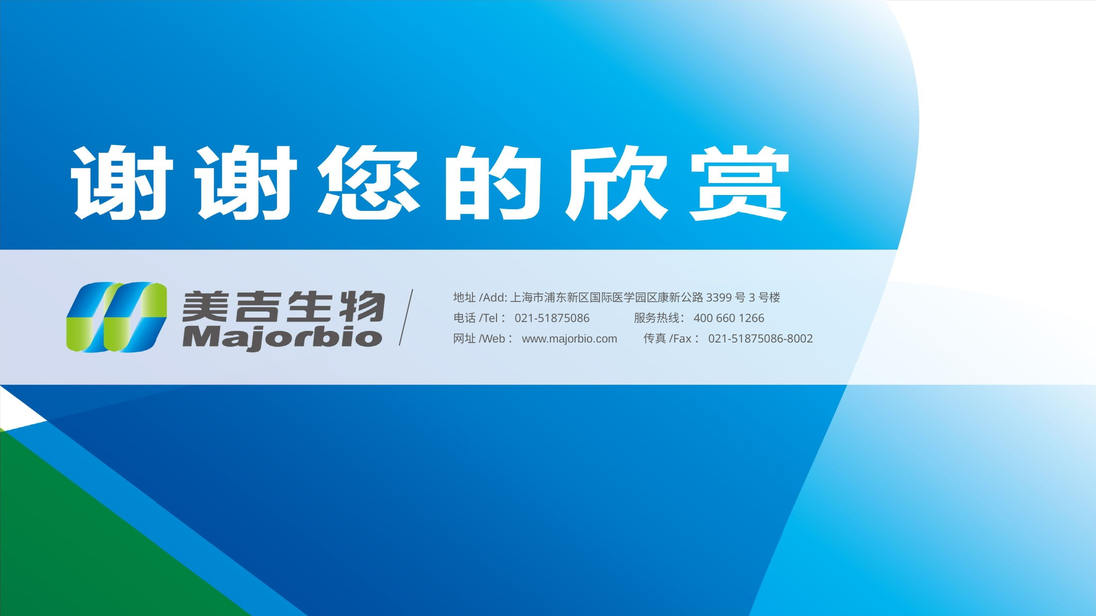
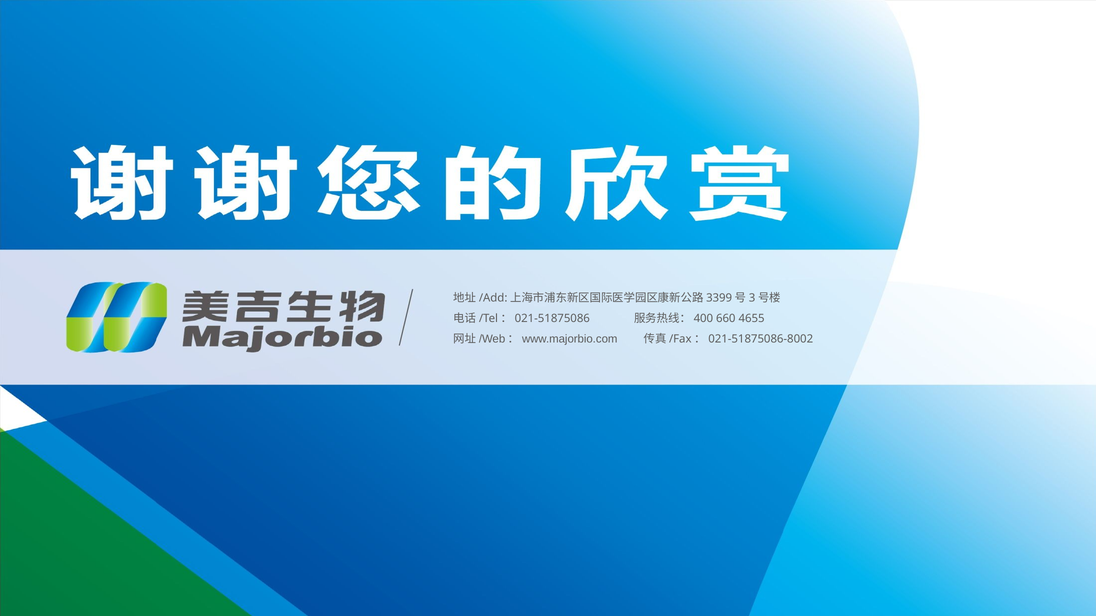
1266: 1266 -> 4655 (752, 319)
